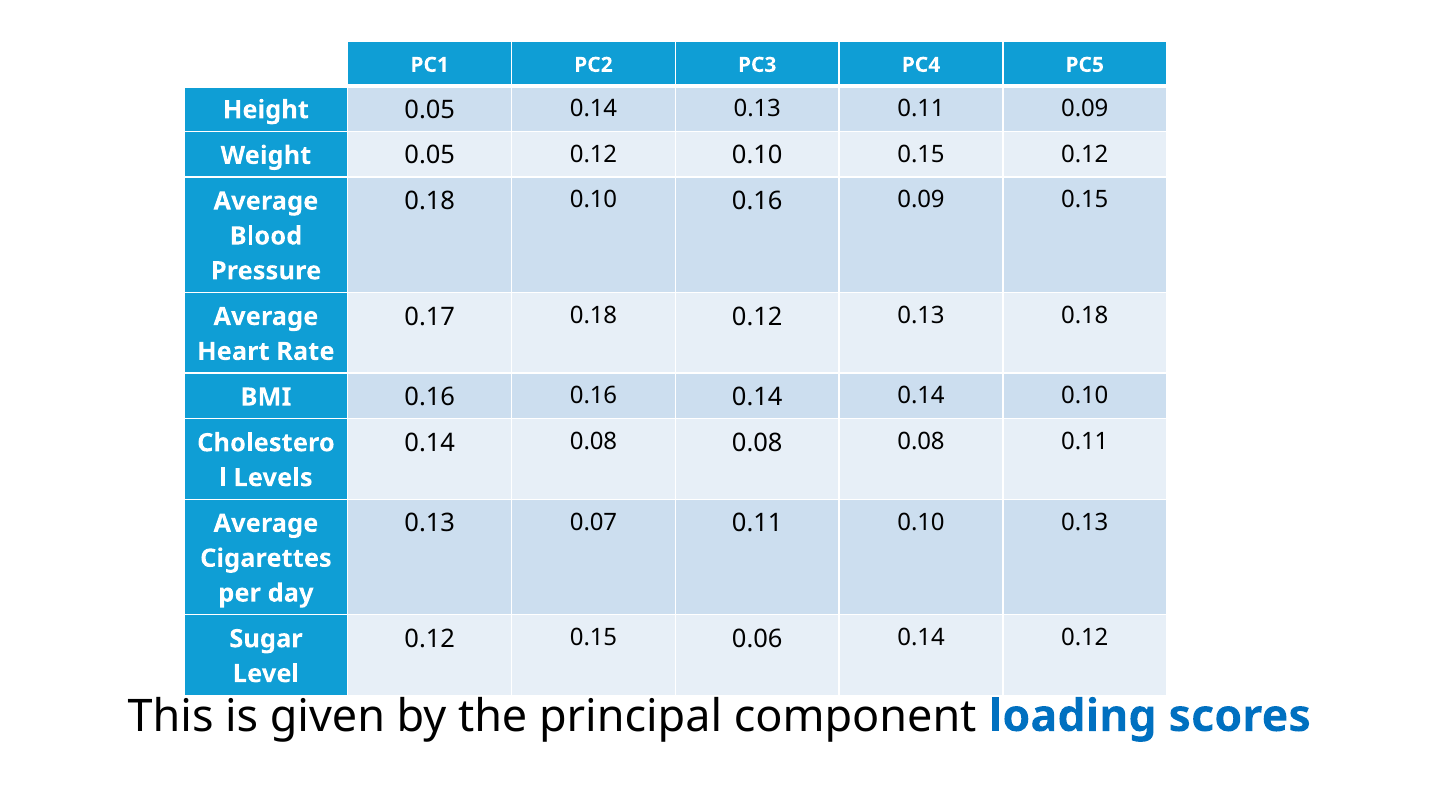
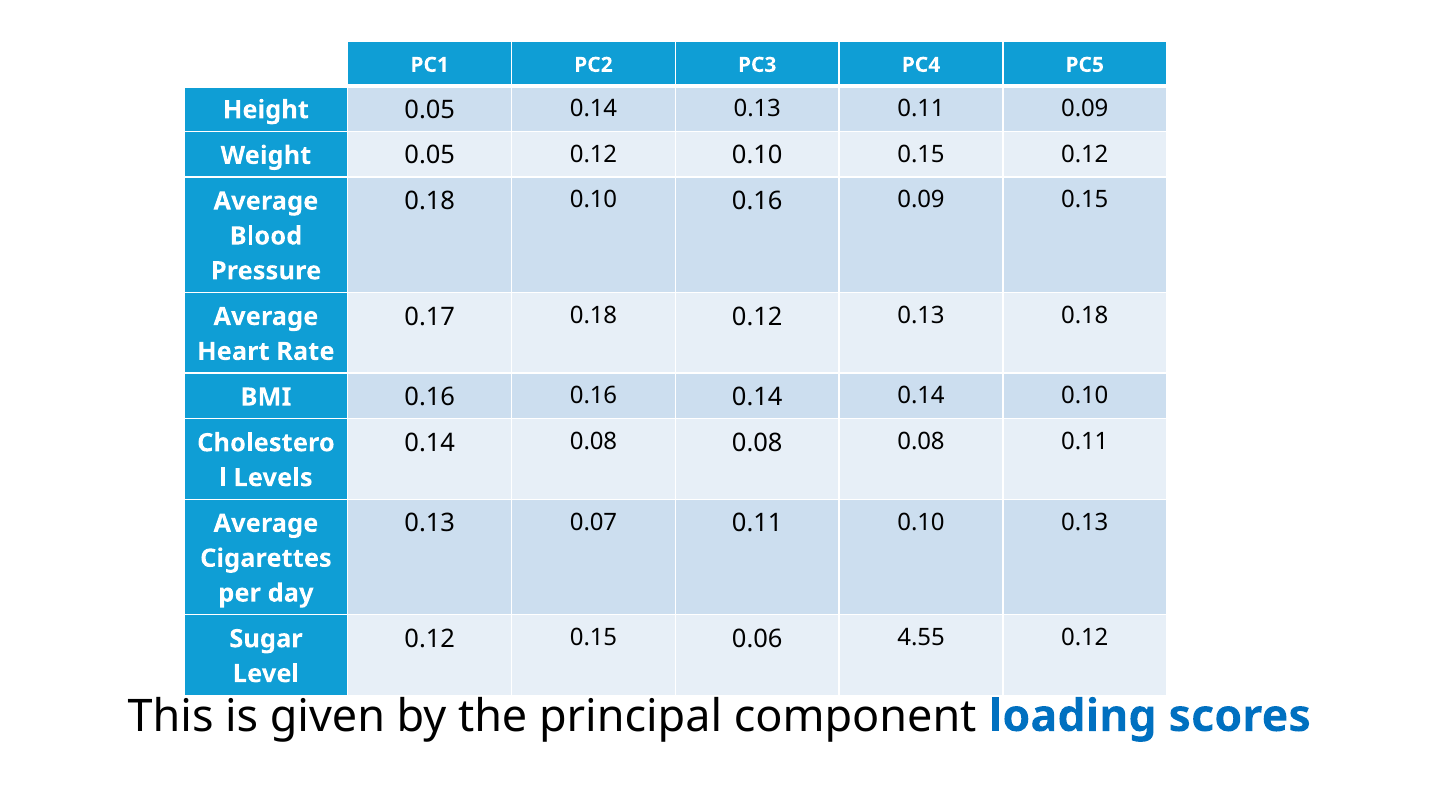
0.06 0.14: 0.14 -> 4.55 (921, 638)
